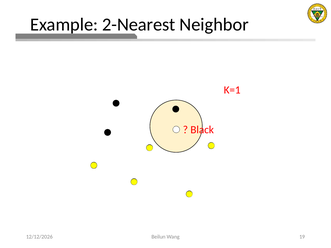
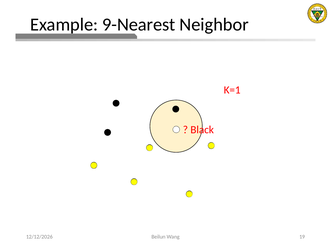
2-Nearest: 2-Nearest -> 9-Nearest (139, 25)
